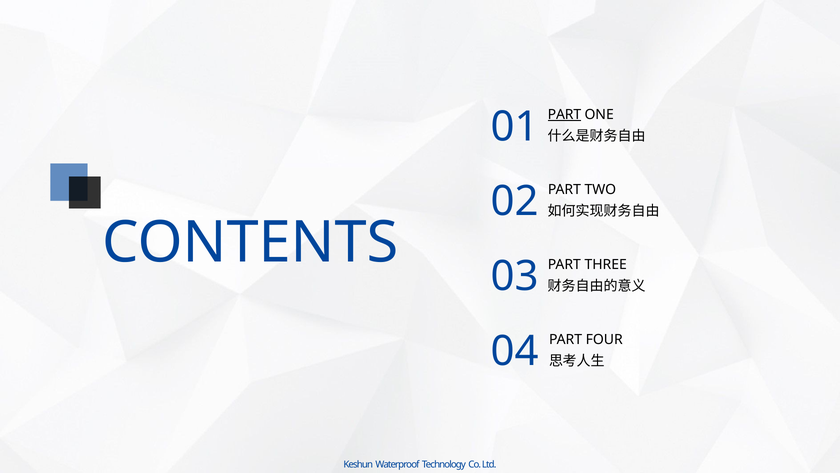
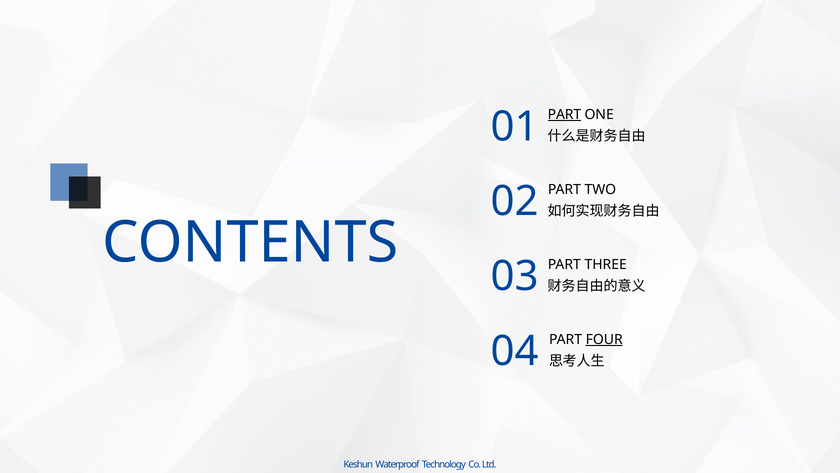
FOUR underline: none -> present (604, 339)
